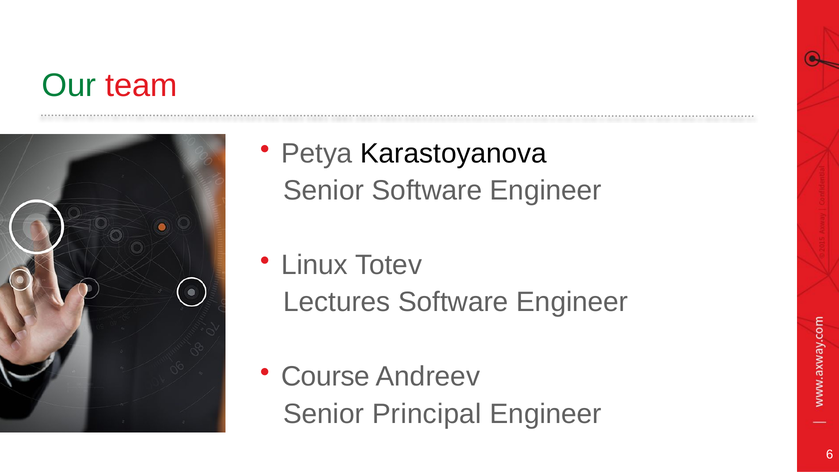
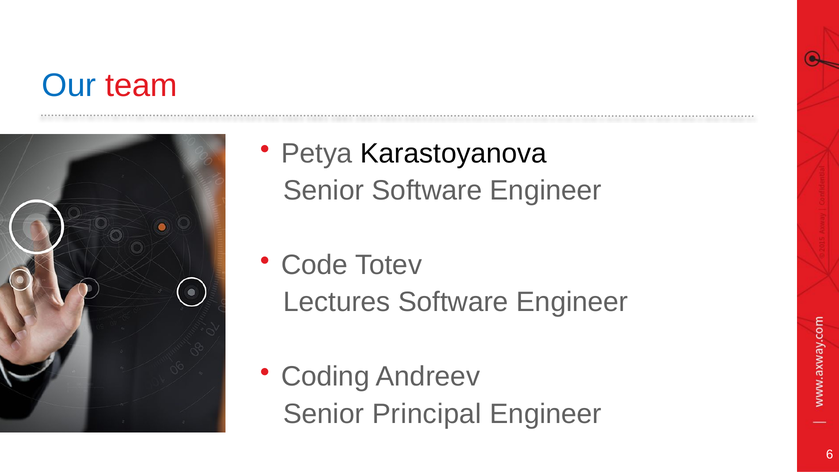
Our colour: green -> blue (69, 85)
Linux: Linux -> Code (314, 265)
Course: Course -> Coding (325, 377)
